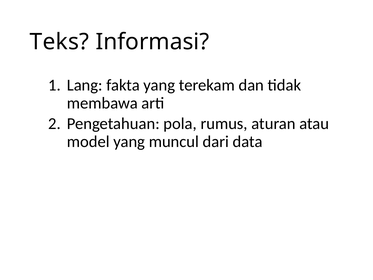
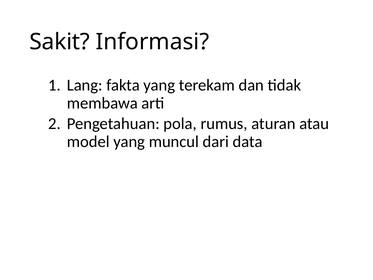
Teks: Teks -> Sakit (60, 42)
